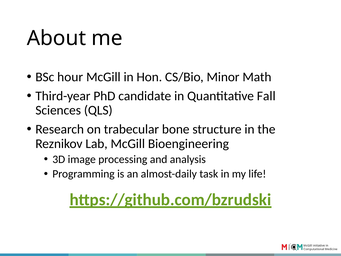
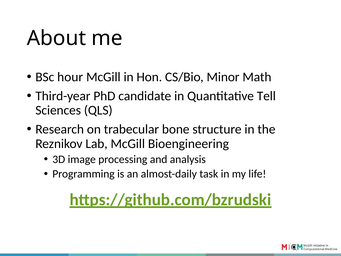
Fall: Fall -> Tell (266, 96)
